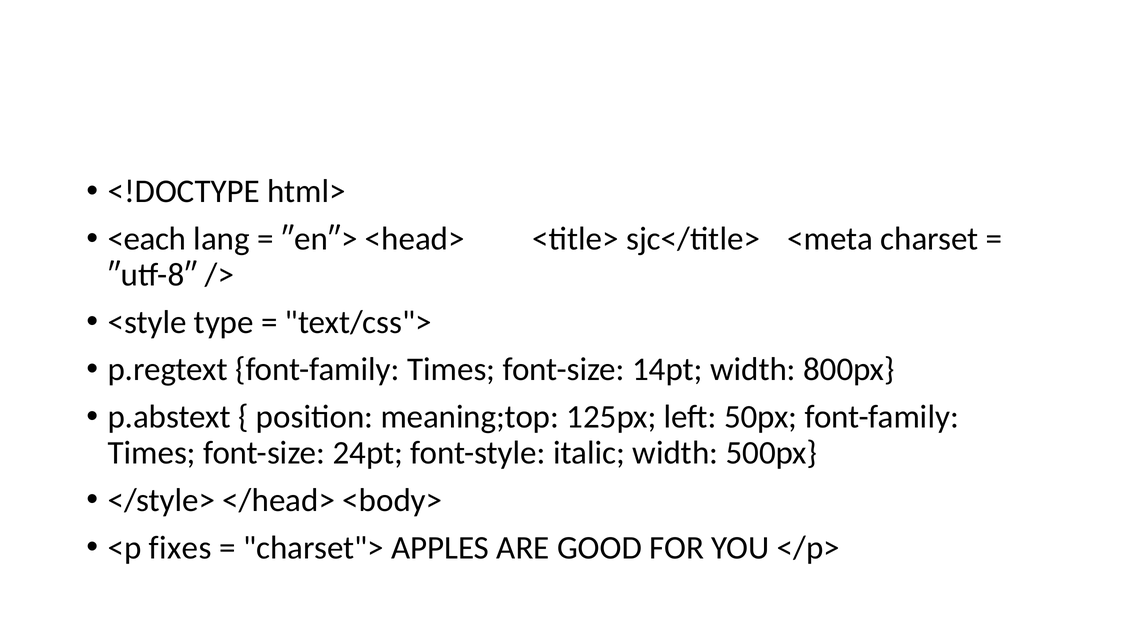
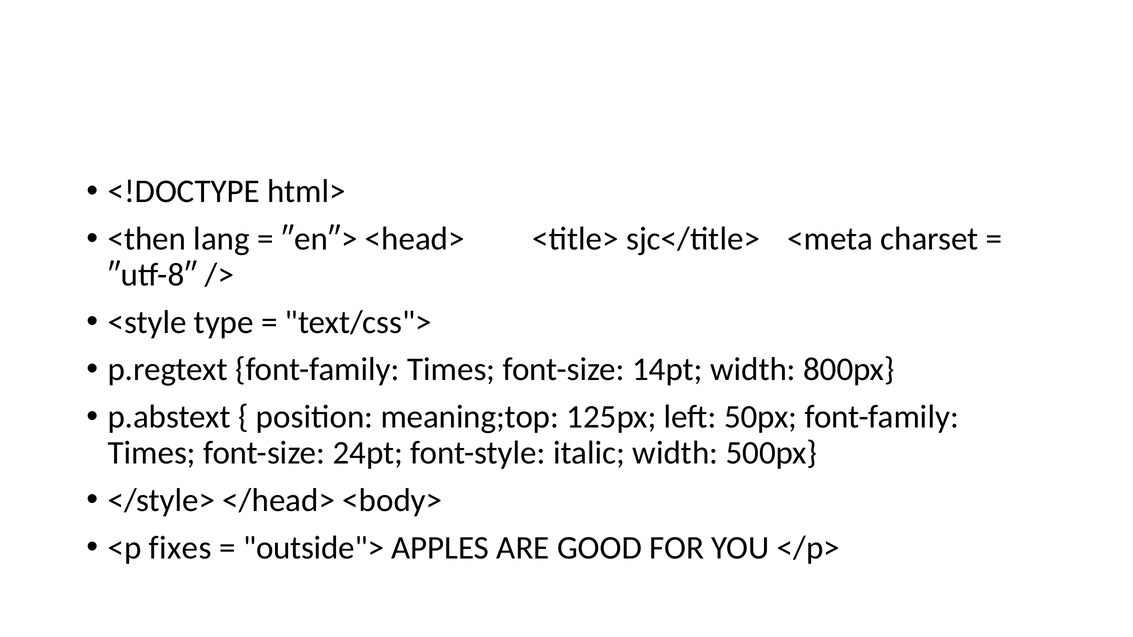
<each: <each -> <then (147, 239)
charset">: charset"> -> outside"> (314, 548)
